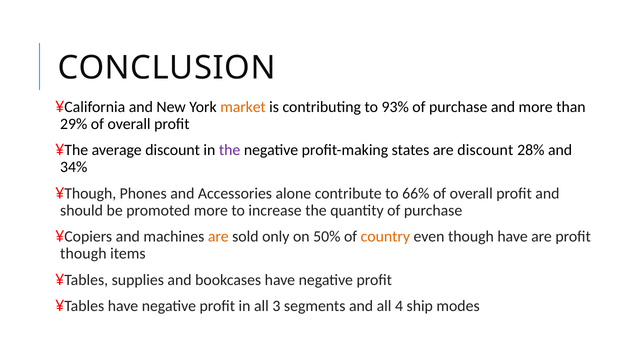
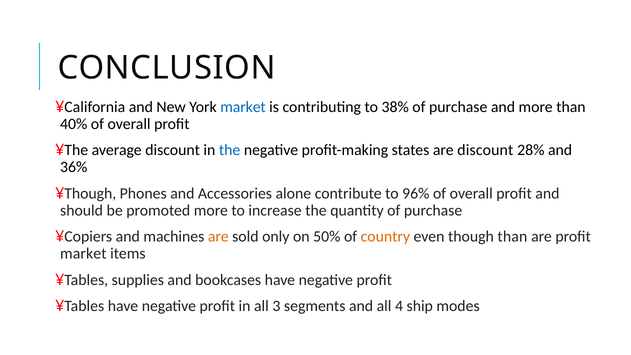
market colour: orange -> blue (243, 107)
93%: 93% -> 38% (395, 107)
29%: 29% -> 40% (74, 124)
the colour: purple -> blue (230, 150)
34%: 34% -> 36% (74, 167)
66%: 66% -> 96% (416, 193)
though have: have -> than (512, 237)
though: though -> market (83, 254)
